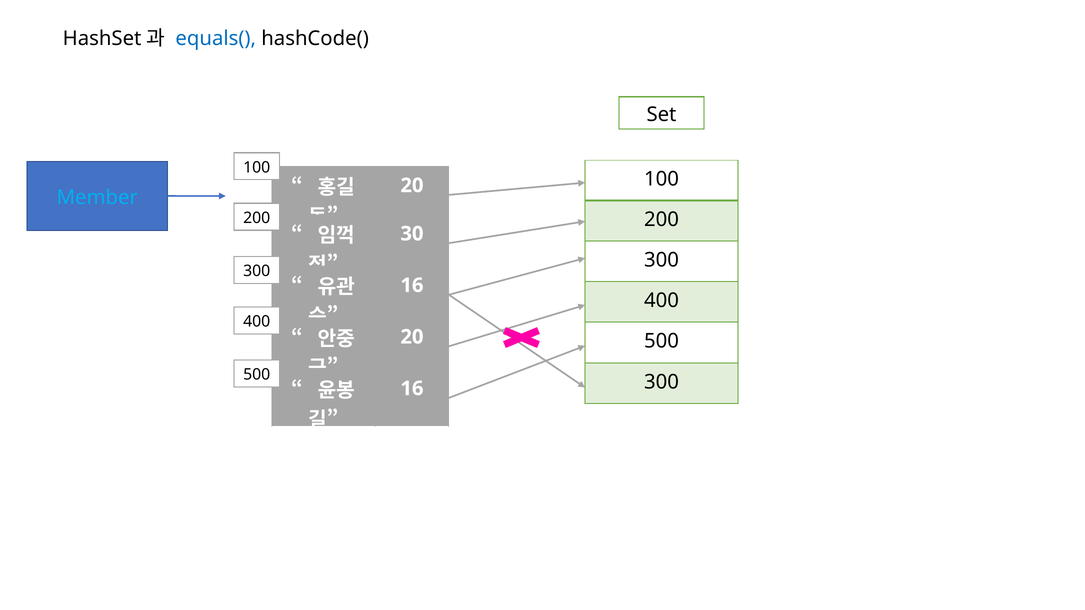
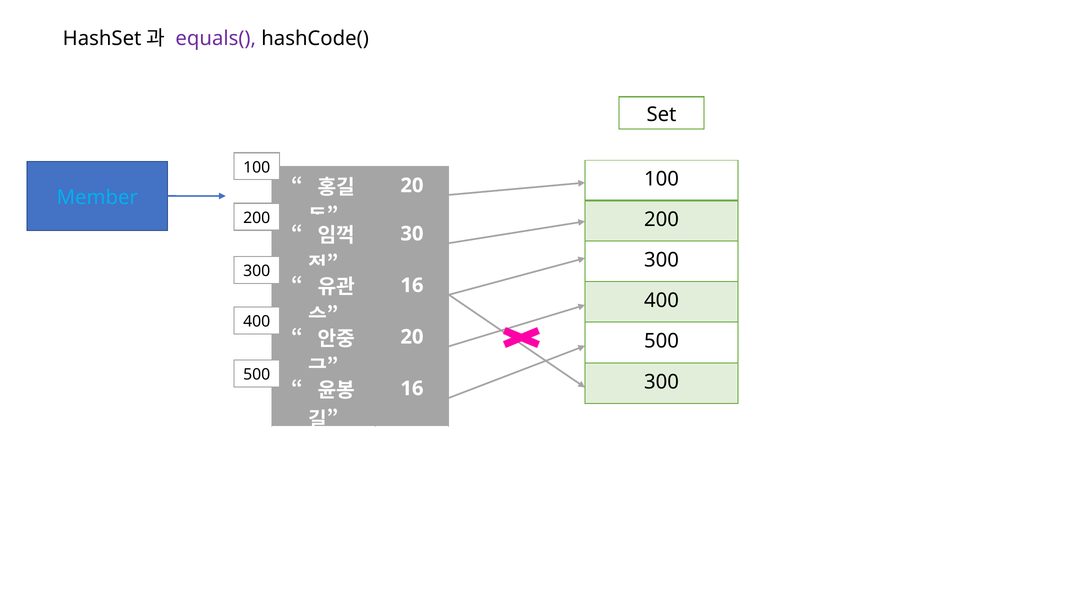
equals( colour: blue -> purple (216, 39)
